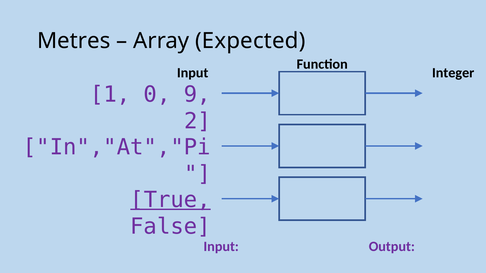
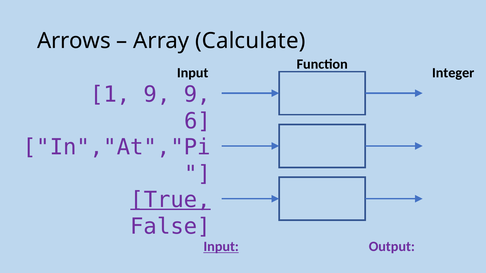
Metres: Metres -> Arrows (74, 41)
Expected: Expected -> Calculate (250, 41)
1 0: 0 -> 9 (157, 94)
2: 2 -> 6 (197, 121)
Input underline: none -> present (221, 247)
